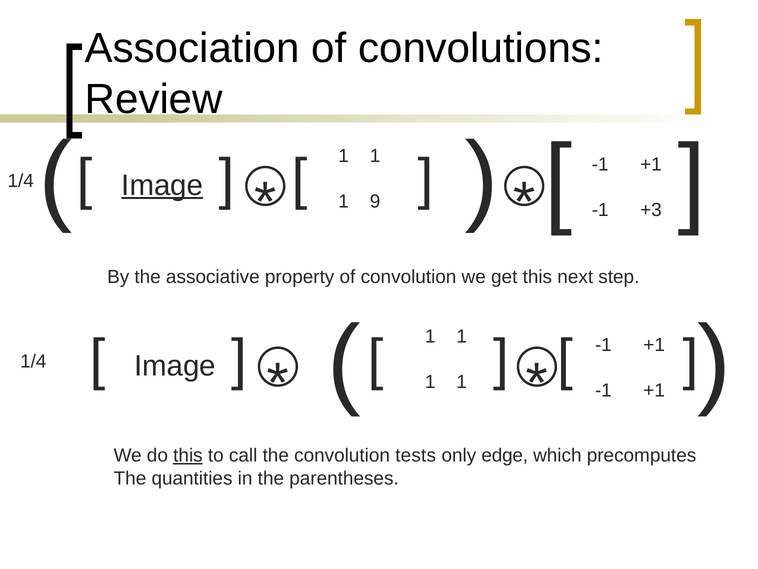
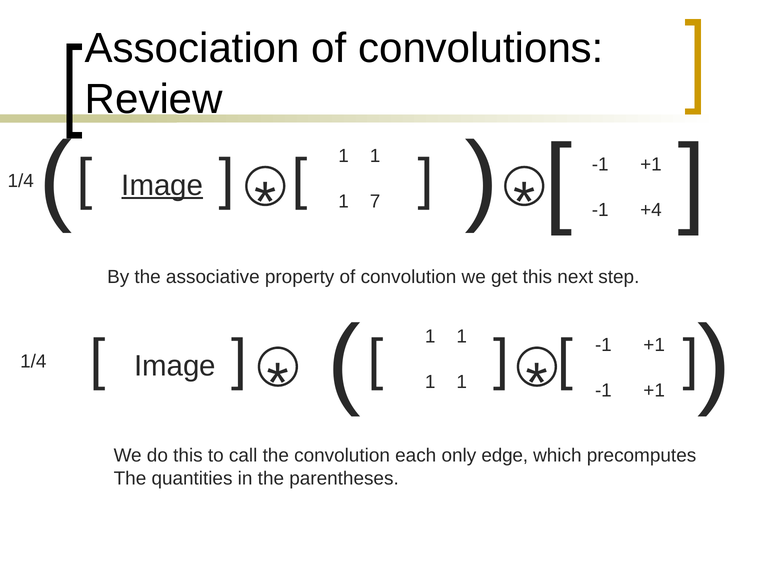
9: 9 -> 7 (375, 201)
+3: +3 -> +4 (651, 210)
this underline: present -> none (188, 455)
tests: tests -> each (416, 455)
